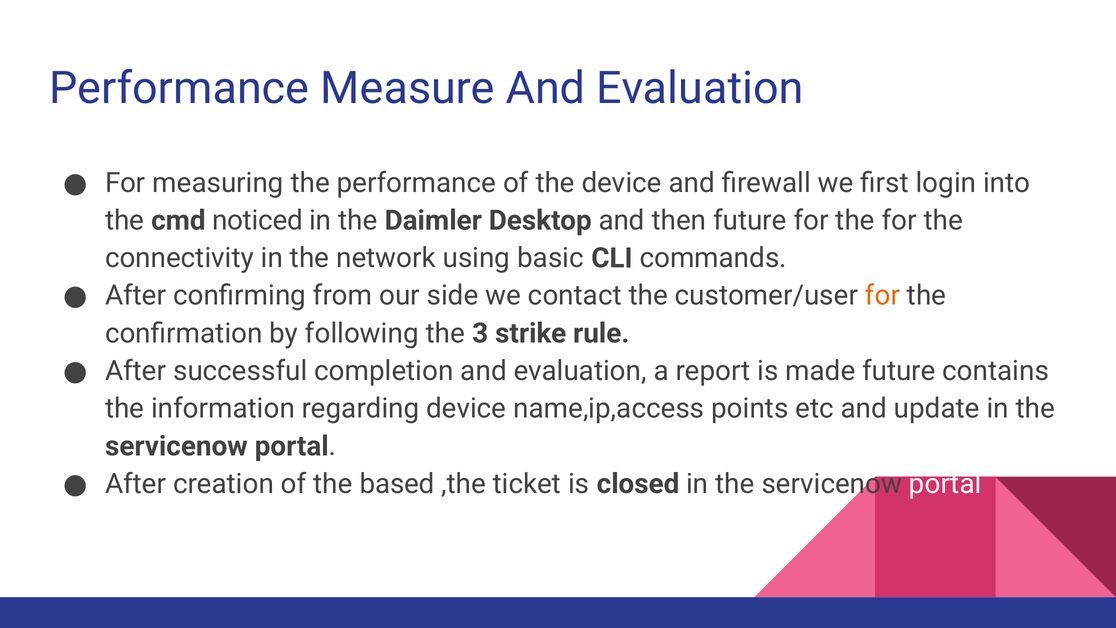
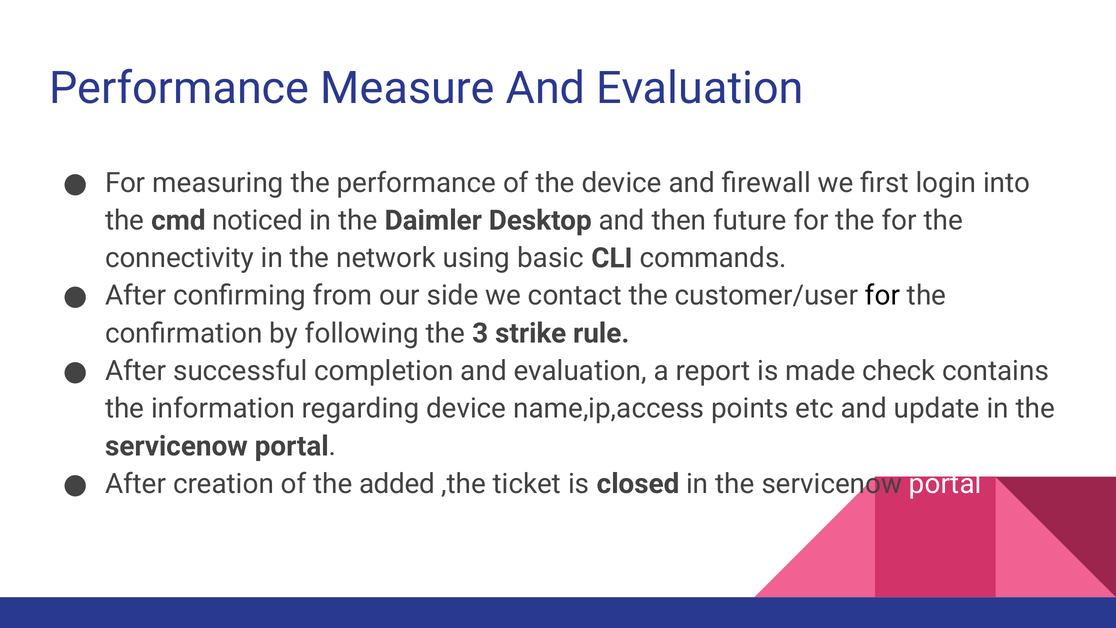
for colour: orange -> black (882, 296)
made future: future -> check (899, 371)
based: based -> added (397, 484)
